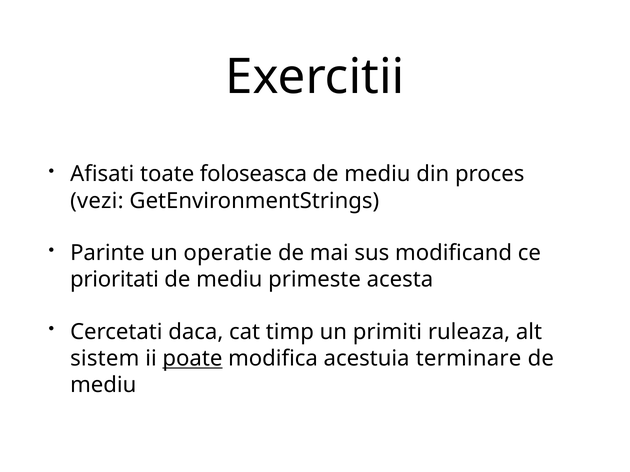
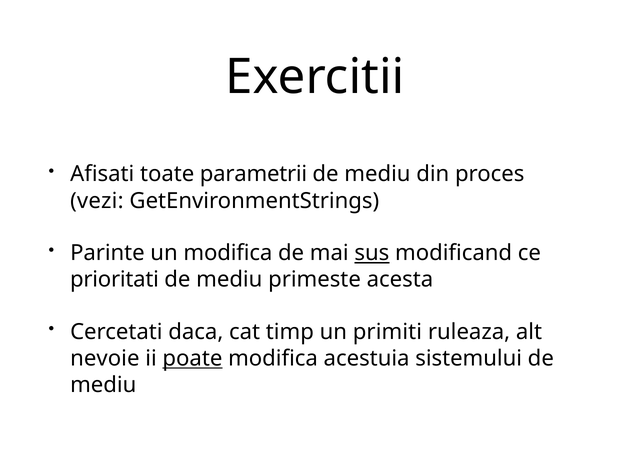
foloseasca: foloseasca -> parametrii (254, 174)
un operatie: operatie -> modifica (228, 253)
sus underline: none -> present (372, 253)
sistem: sistem -> nevoie (105, 359)
terminare: terminare -> sistemului (469, 359)
